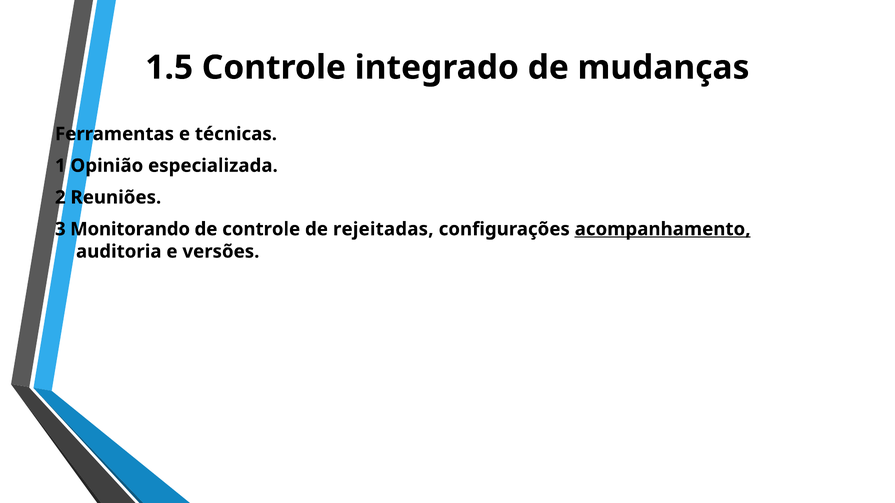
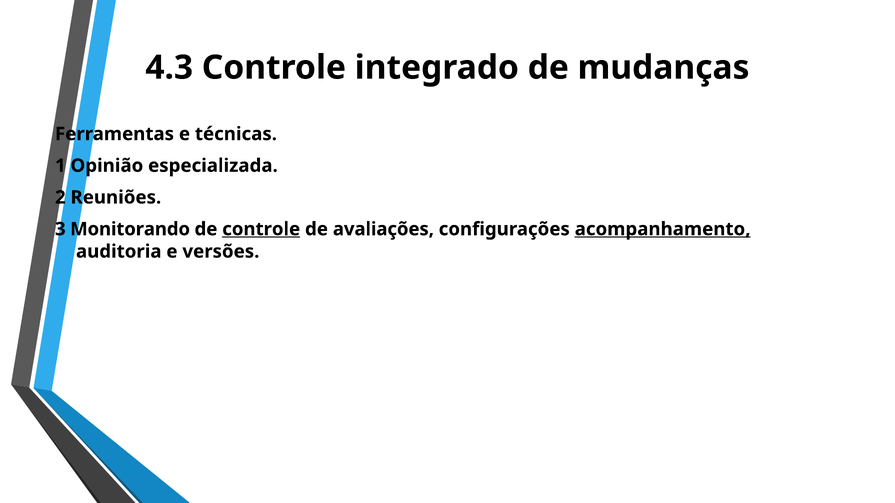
1.5: 1.5 -> 4.3 (169, 68)
controle underline: none -> present (261, 229)
rejeitadas: rejeitadas -> avaliações (383, 229)
